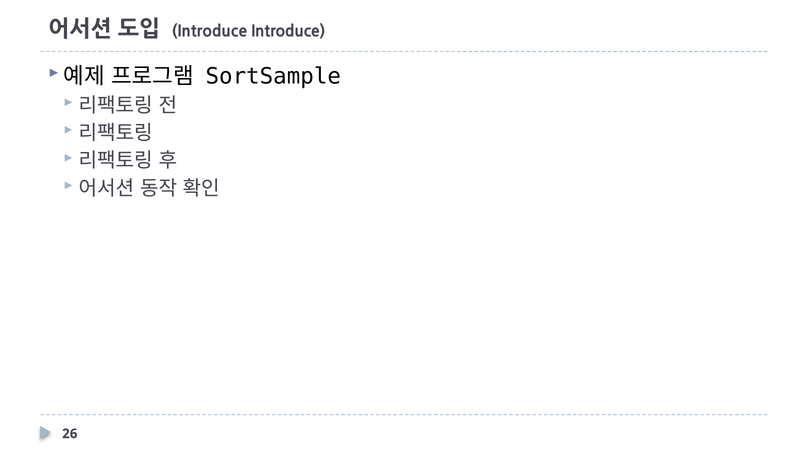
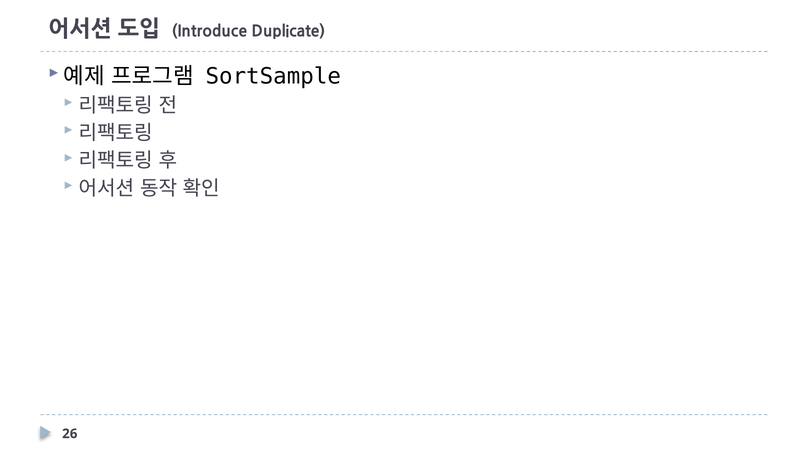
Introduce Introduce: Introduce -> Duplicate (288, 32)
